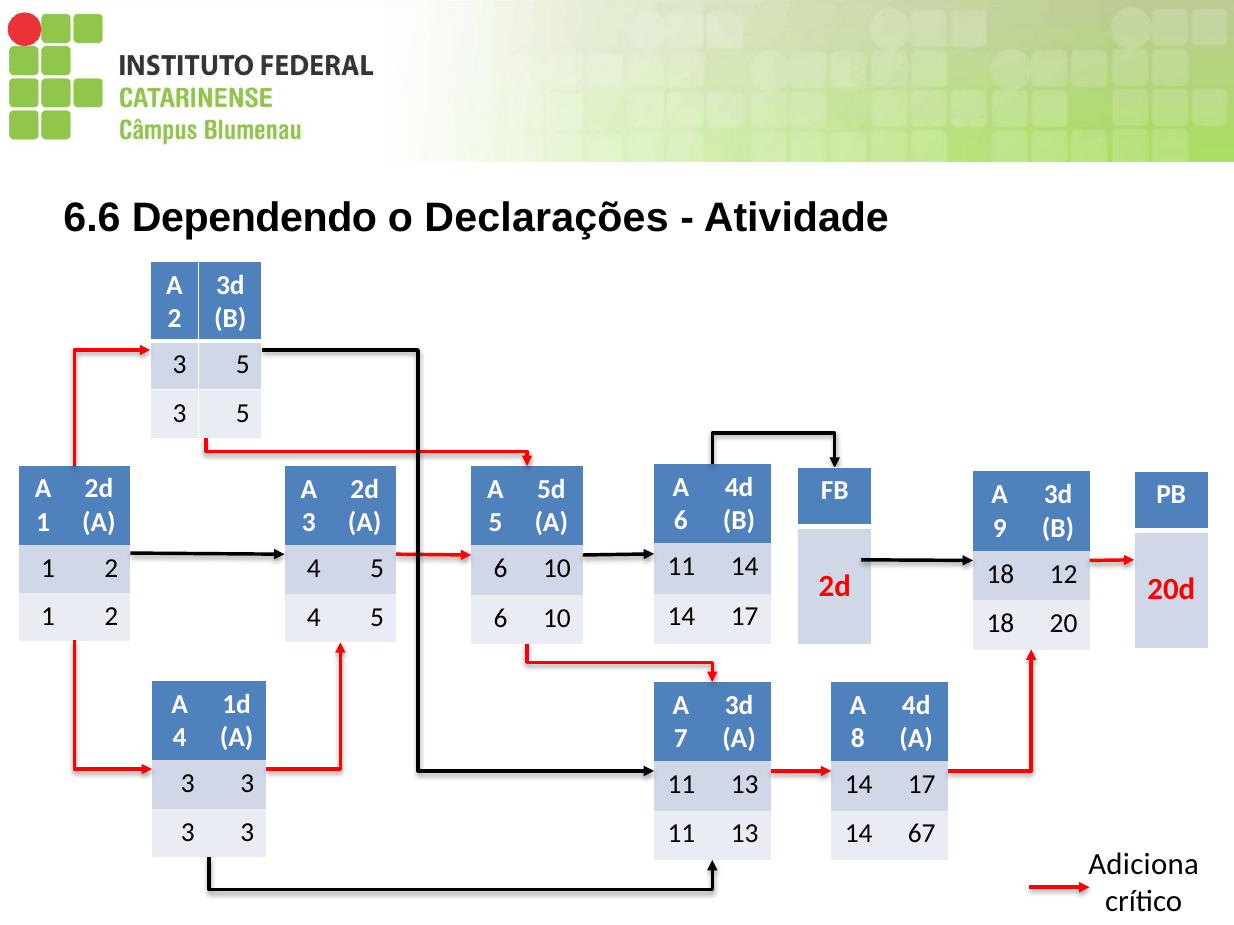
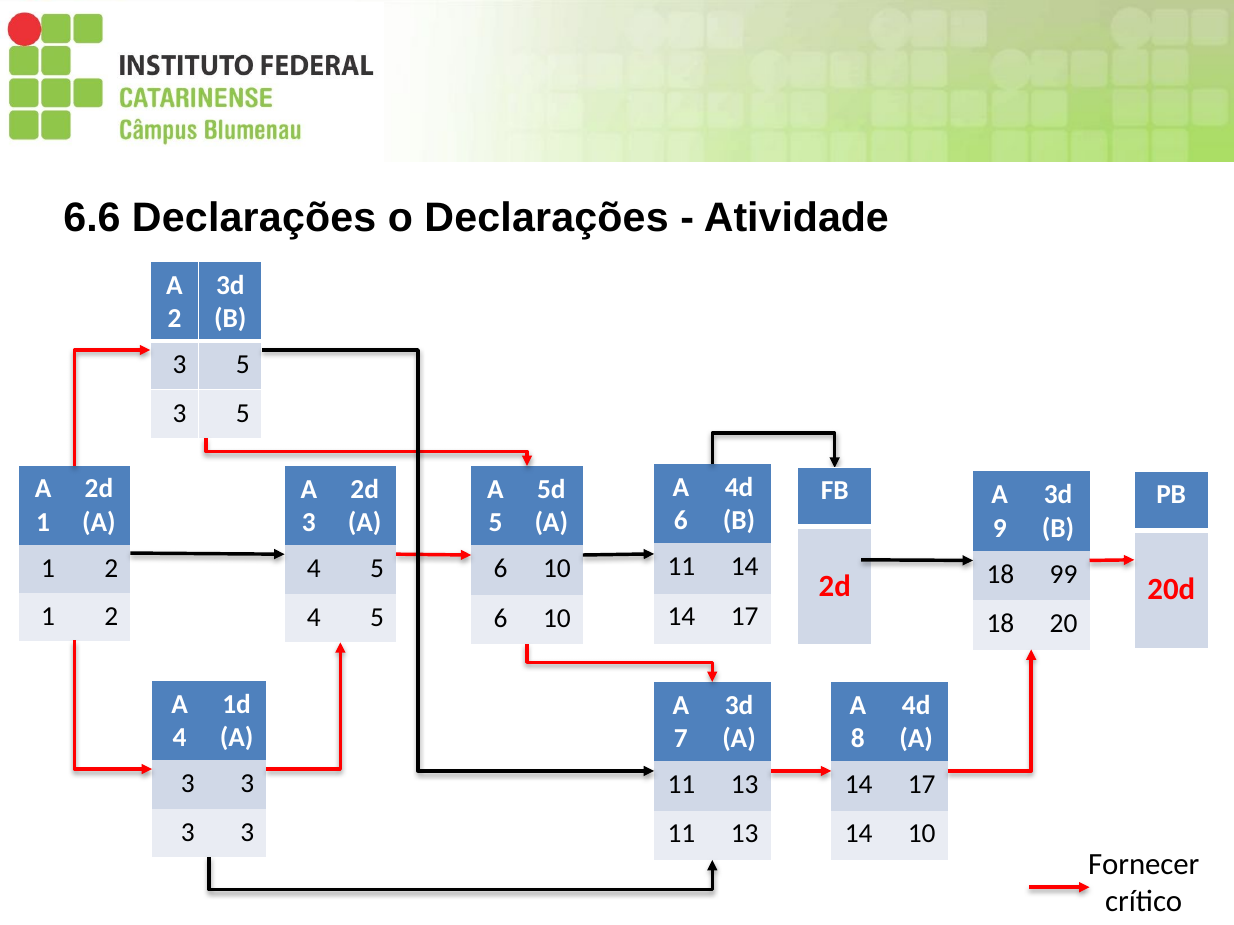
6.6 Dependendo: Dependendo -> Declarações (254, 218)
12: 12 -> 99 (1064, 574)
14 67: 67 -> 10 (922, 834)
Adiciona: Adiciona -> Fornecer (1144, 865)
